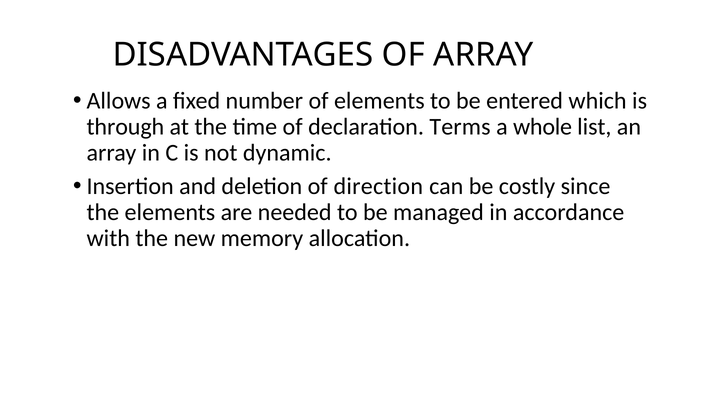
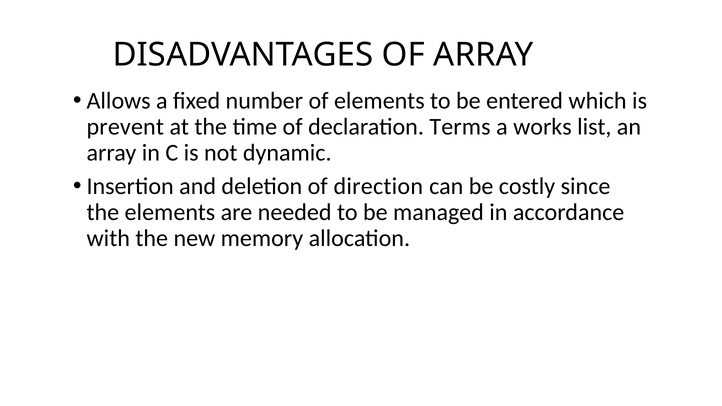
through: through -> prevent (125, 127)
whole: whole -> works (542, 127)
